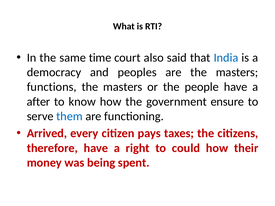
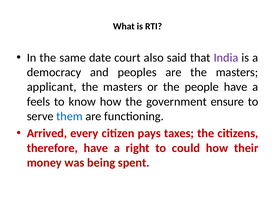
time: time -> date (100, 58)
India colour: blue -> purple (226, 58)
functions: functions -> applicant (52, 87)
after: after -> feels (38, 102)
